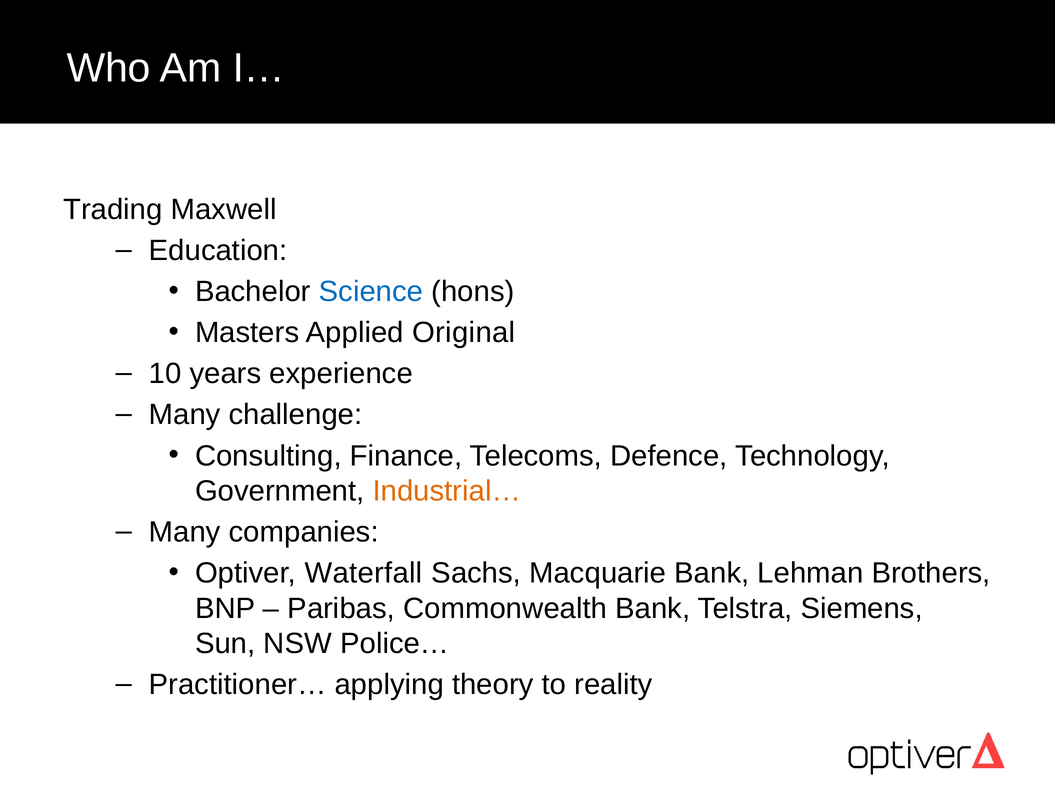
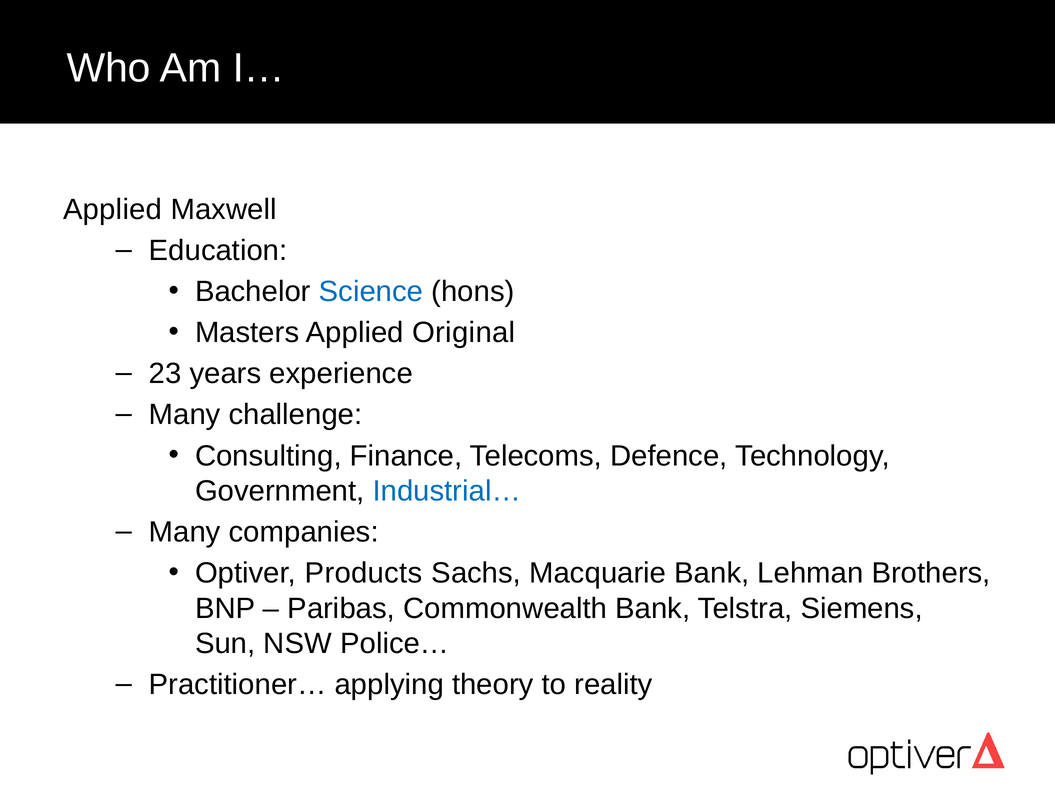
Trading: Trading -> Applied (113, 210)
10: 10 -> 23 (165, 374)
Industrial… colour: orange -> blue (447, 491)
Waterfall: Waterfall -> Products (364, 573)
